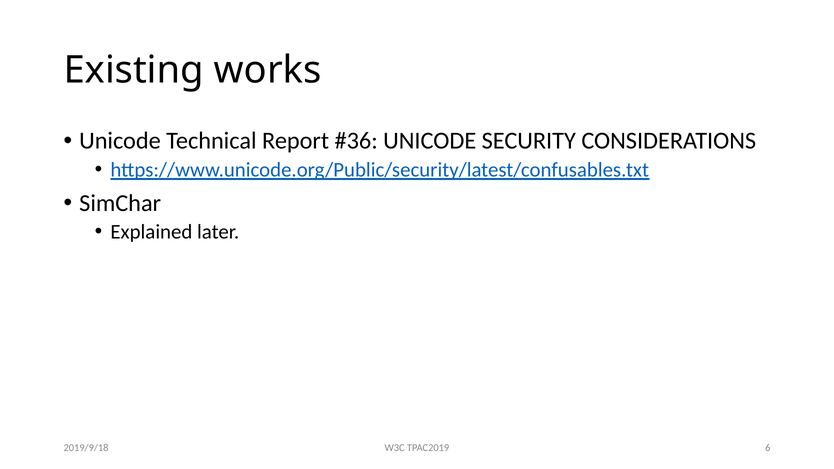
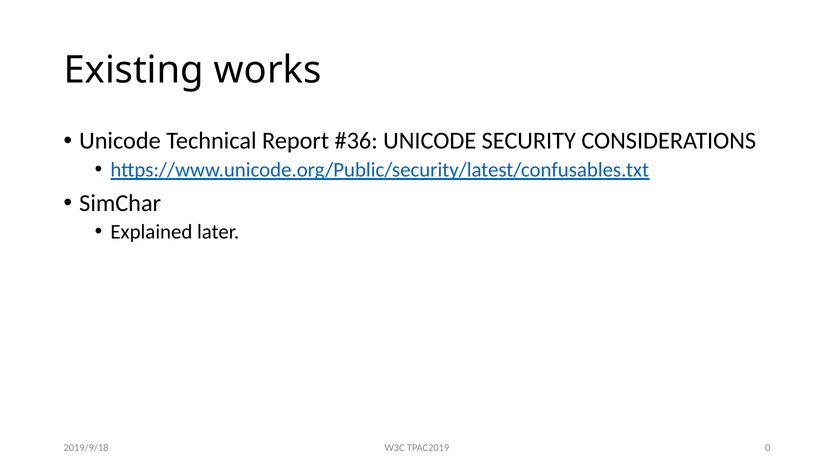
6: 6 -> 0 (768, 448)
